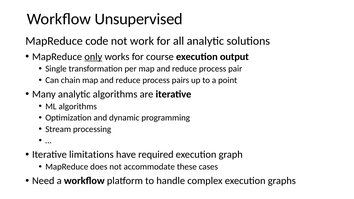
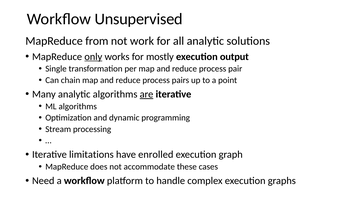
code: code -> from (97, 41)
course: course -> mostly (160, 57)
are underline: none -> present (147, 94)
required: required -> enrolled (156, 155)
